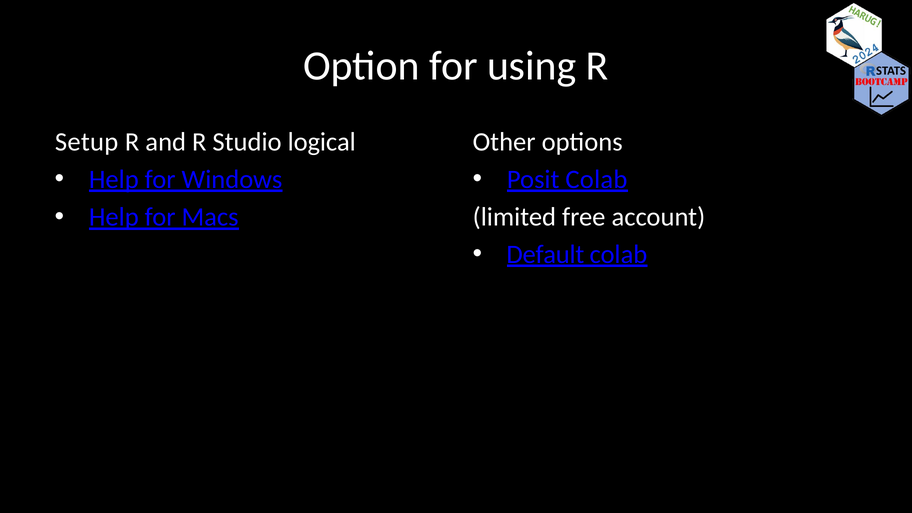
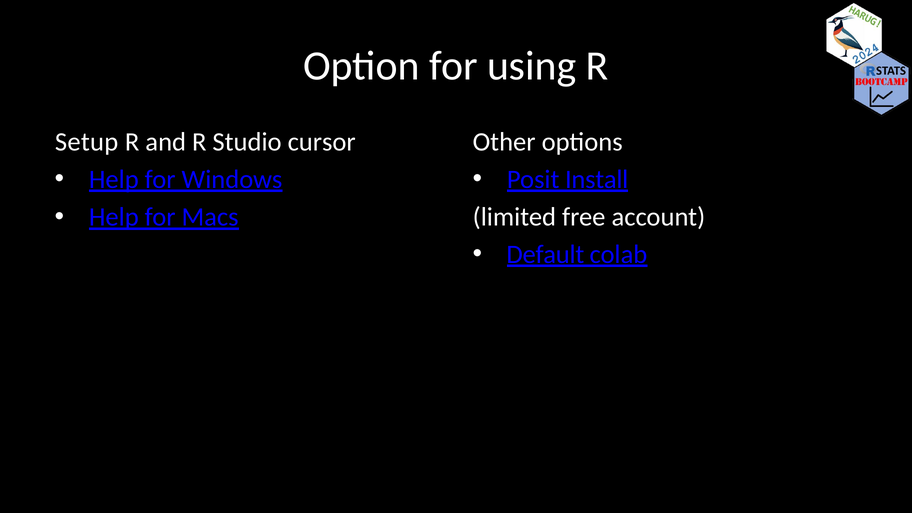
logical: logical -> cursor (322, 142)
Posit Colab: Colab -> Install (597, 179)
